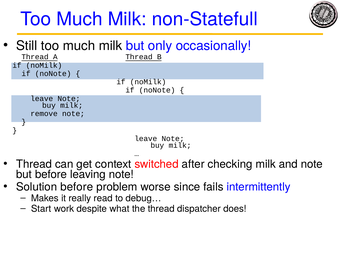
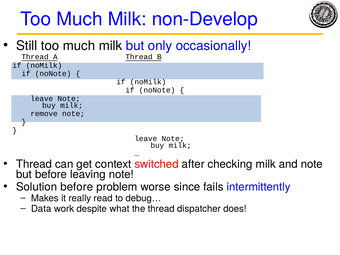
non-Statefull: non-Statefull -> non-Develop (205, 19)
Start: Start -> Data (41, 209)
